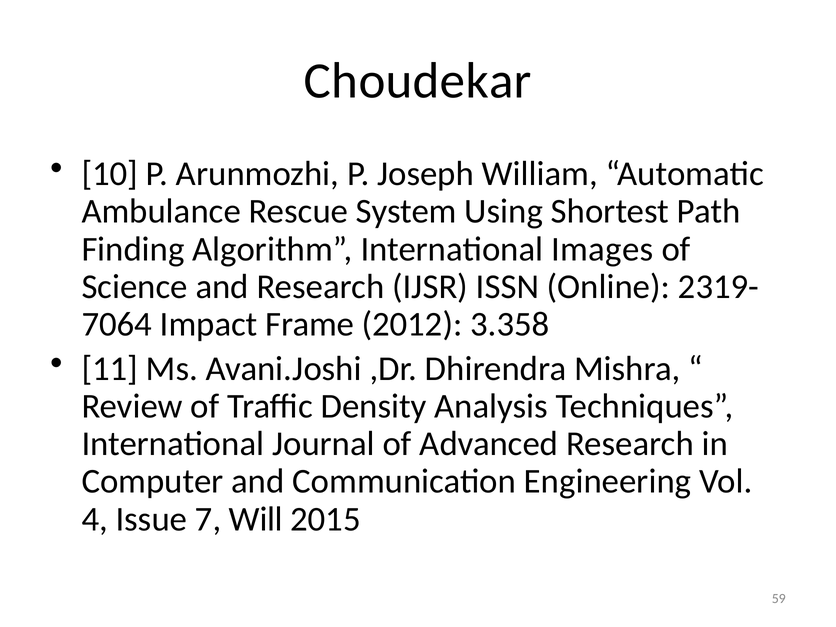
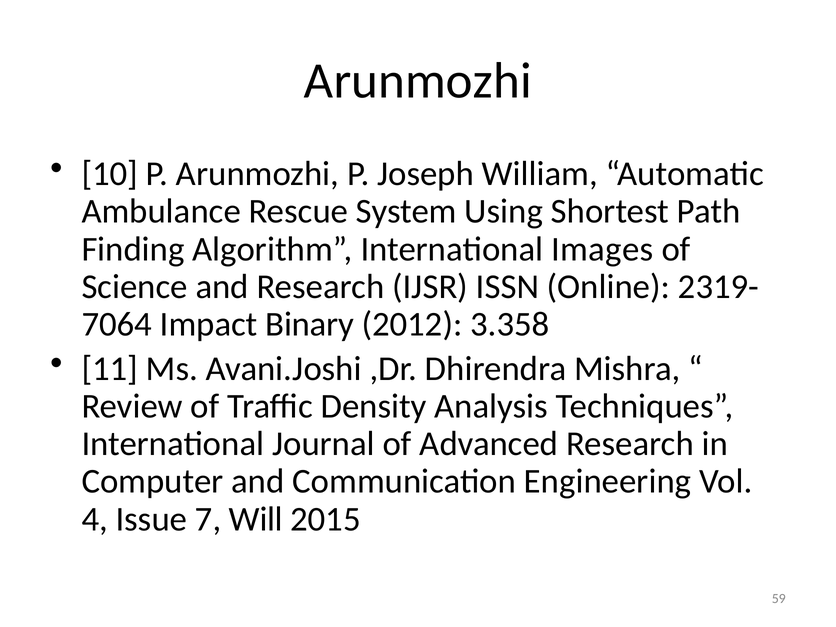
Choudekar: Choudekar -> Arunmozhi (418, 81)
Frame: Frame -> Binary (310, 324)
